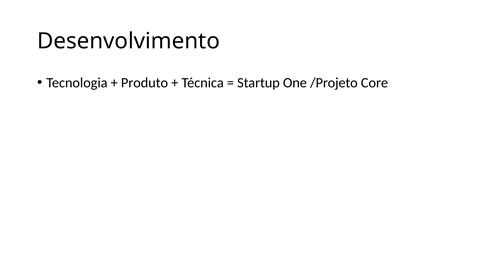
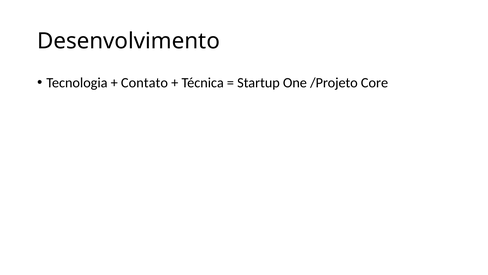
Produto: Produto -> Contato (144, 83)
